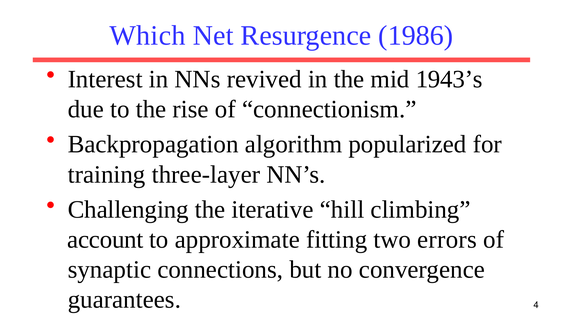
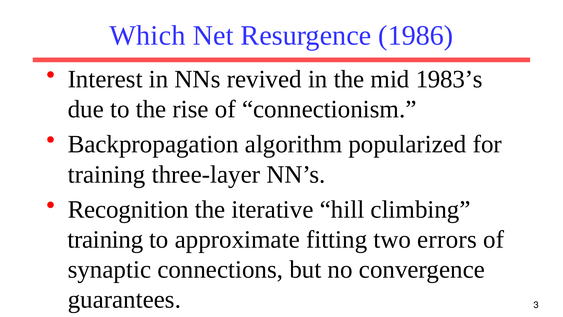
1943’s: 1943’s -> 1983’s (449, 79)
Challenging: Challenging -> Recognition (128, 209)
account: account -> training (105, 239)
4: 4 -> 3 (536, 305)
